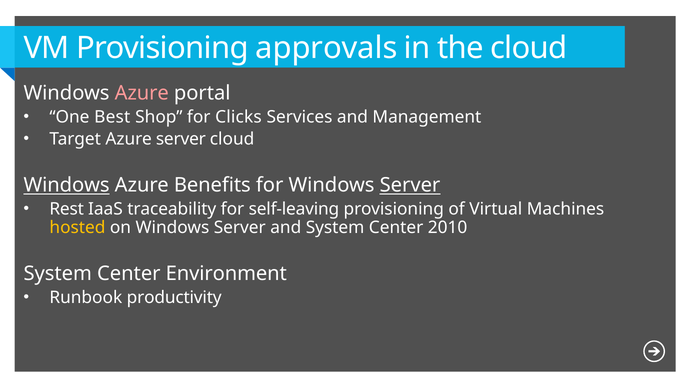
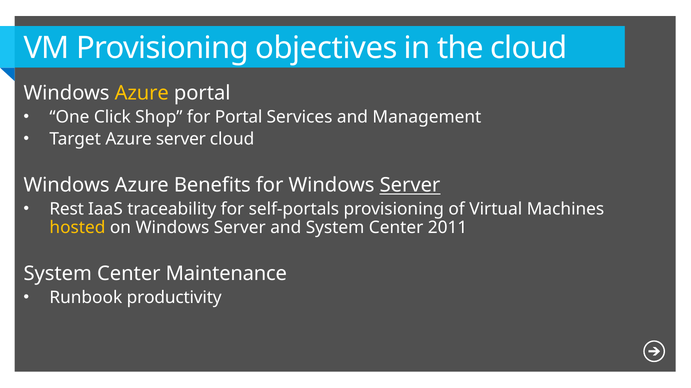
approvals: approvals -> objectives (326, 48)
Azure colour: pink -> yellow (142, 94)
Best: Best -> Click (112, 117)
for Clicks: Clicks -> Portal (239, 117)
Windows underline: present -> none (67, 186)
self-leaving: self-leaving -> self-portals (294, 209)
2010: 2010 -> 2011 (448, 228)
Environment: Environment -> Maintenance (226, 274)
